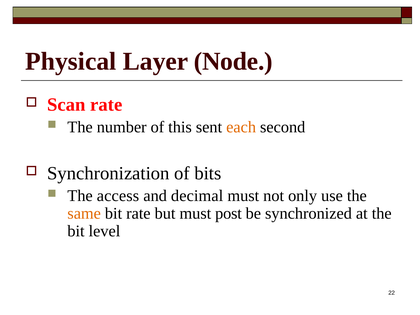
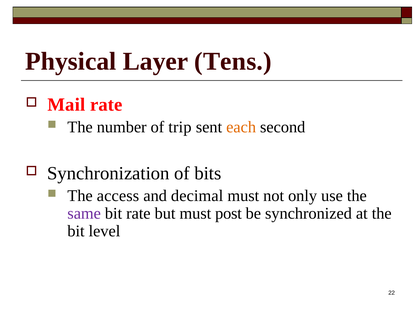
Node: Node -> Tens (233, 61)
Scan: Scan -> Mail (66, 105)
this: this -> trip (180, 127)
same colour: orange -> purple (84, 213)
